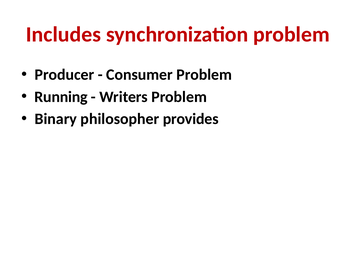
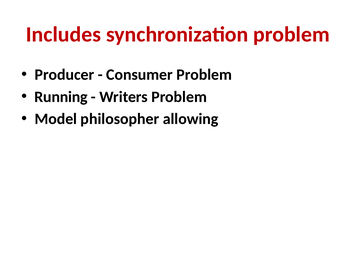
Binary: Binary -> Model (56, 119)
provides: provides -> allowing (191, 119)
